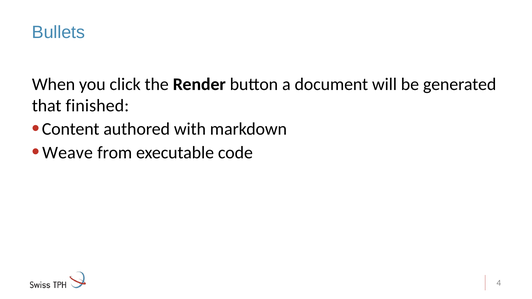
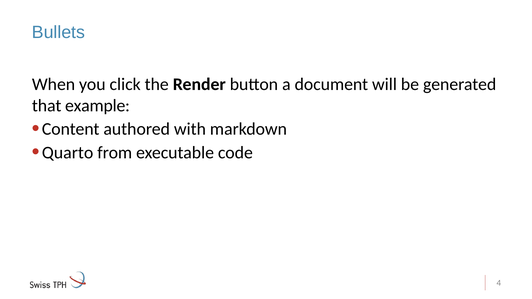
finished: finished -> example (97, 106)
Weave: Weave -> Quarto (68, 153)
